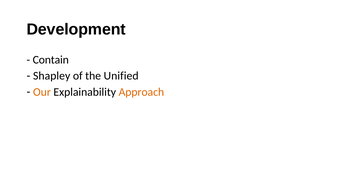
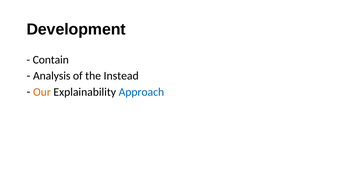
Shapley: Shapley -> Analysis (52, 76)
Unified: Unified -> Instead (121, 76)
Approach colour: orange -> blue (141, 92)
